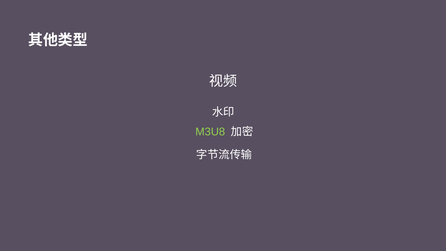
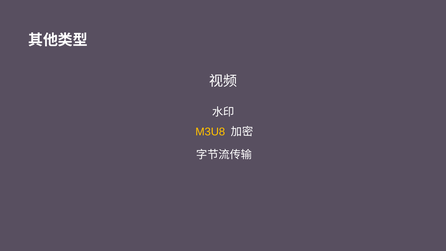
M3U8 colour: light green -> yellow (210, 132)
